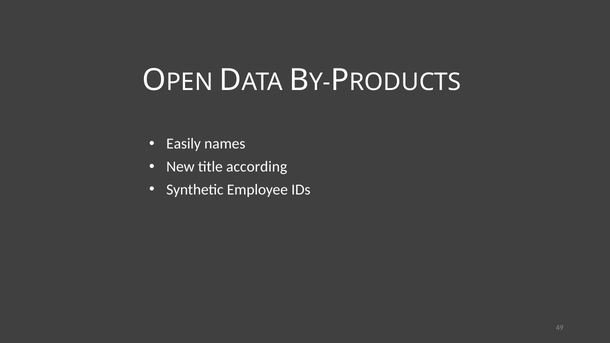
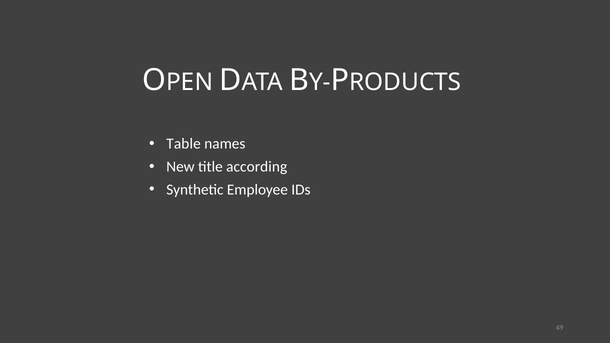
Easily: Easily -> Table (184, 144)
